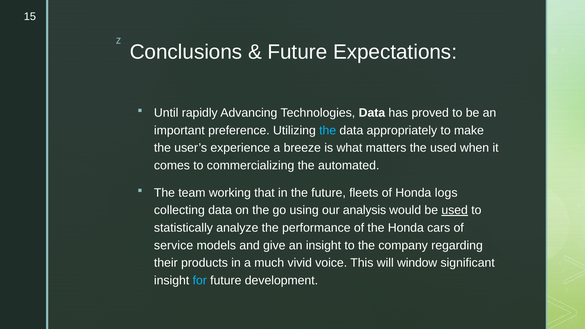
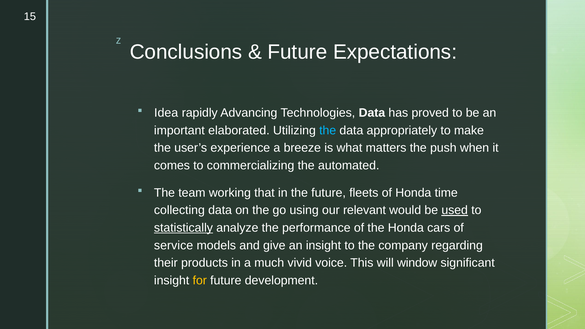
Until: Until -> Idea (166, 113)
preference: preference -> elaborated (239, 130)
the used: used -> push (443, 148)
logs: logs -> time (446, 193)
analysis: analysis -> relevant (364, 210)
statistically underline: none -> present (183, 228)
for colour: light blue -> yellow (200, 281)
